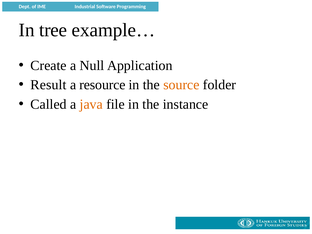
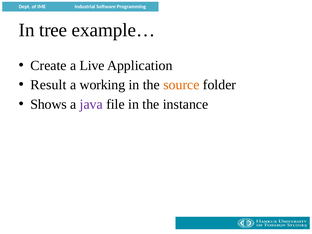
Null: Null -> Live (92, 65)
resource: resource -> working (102, 85)
Called: Called -> Shows (49, 104)
java colour: orange -> purple (91, 104)
